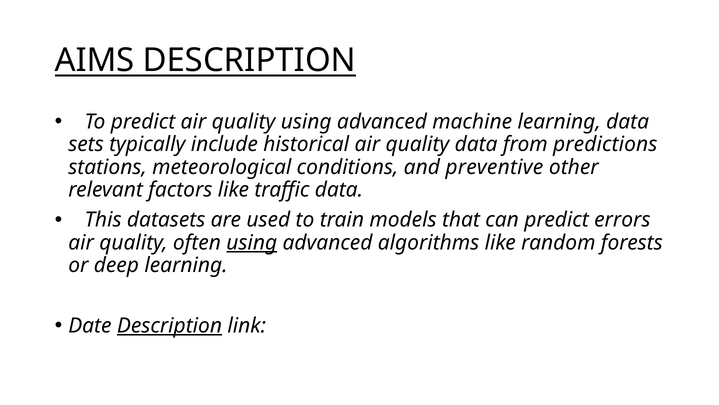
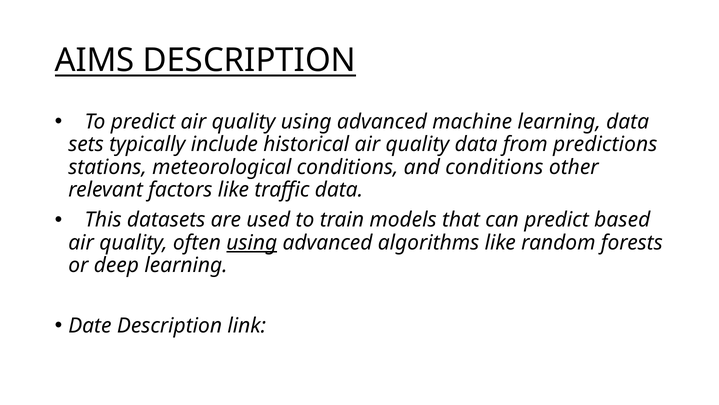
and preventive: preventive -> conditions (494, 167)
errors: errors -> based (622, 220)
Description underline: present -> none (169, 325)
